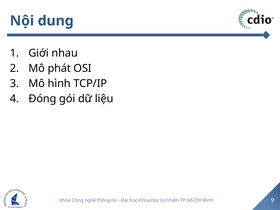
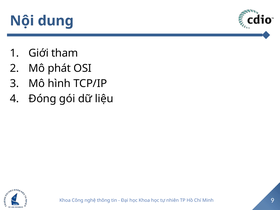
nhau: nhau -> tham (65, 53)
